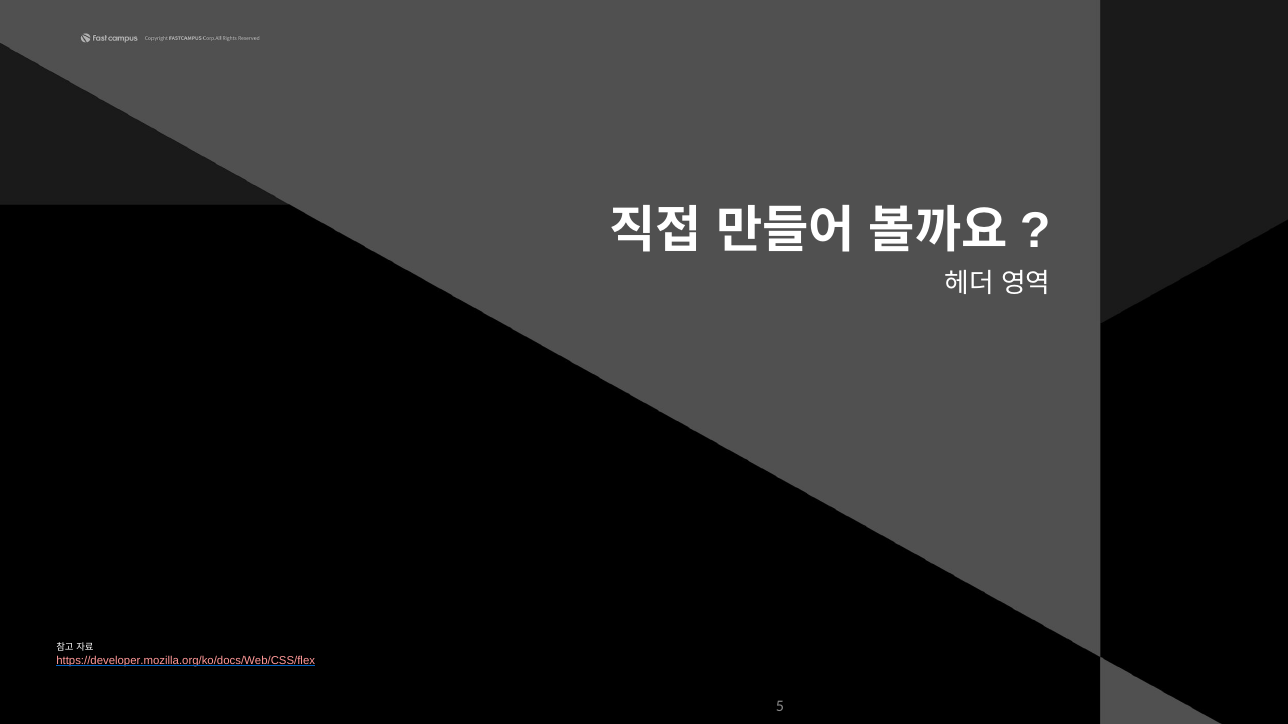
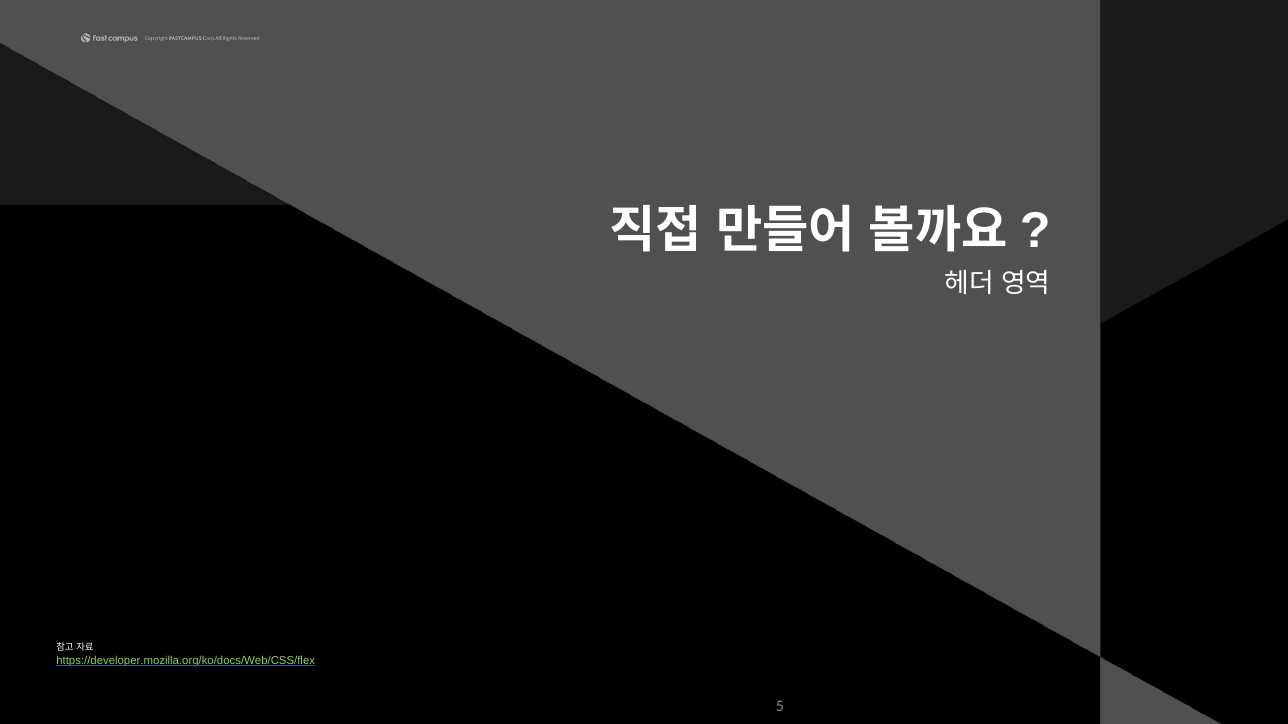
https://developer.mozilla.org/ko/docs/Web/CSS/flex colour: pink -> light green (186, 661)
